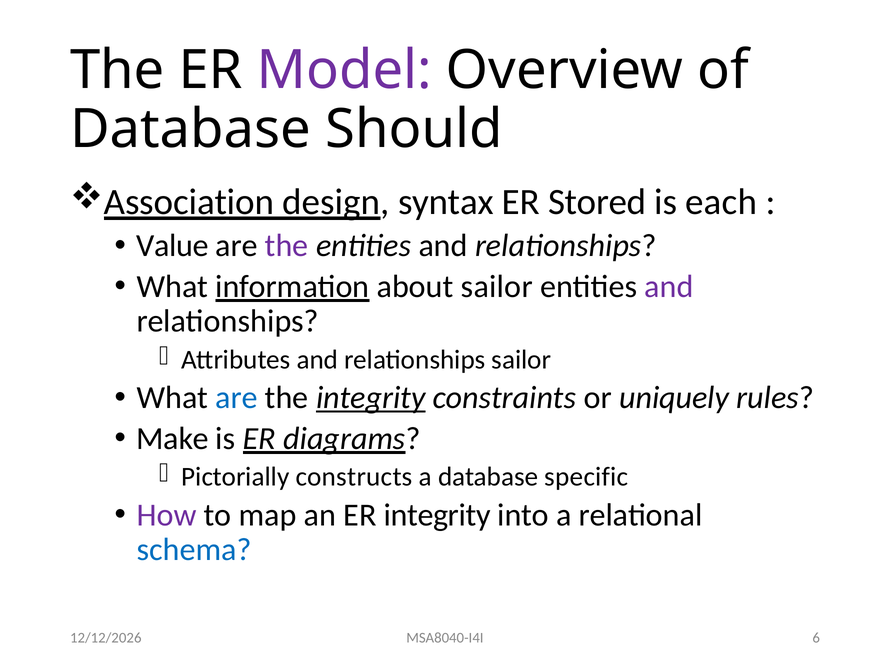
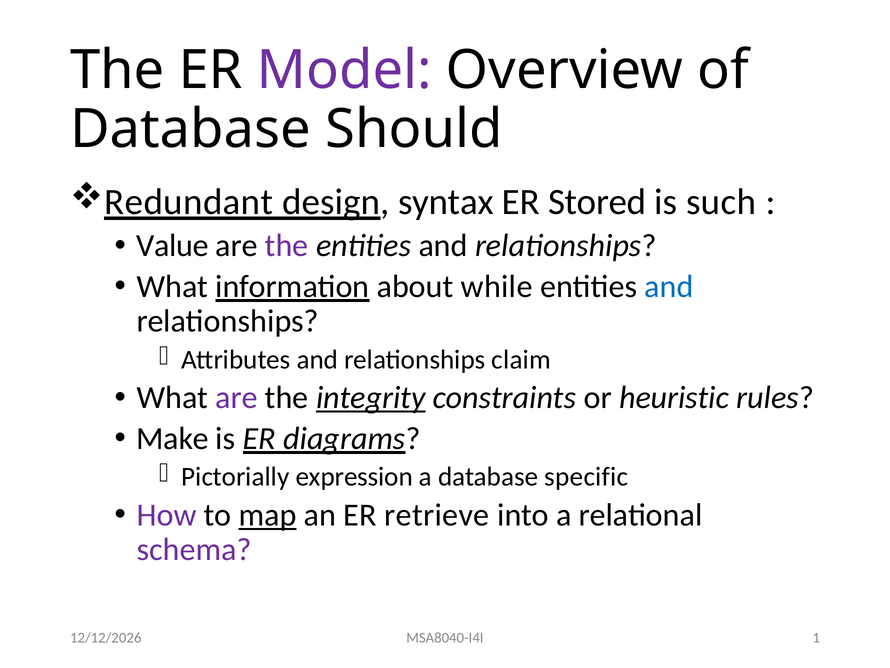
Association: Association -> Redundant (189, 202)
each: each -> such (721, 202)
about sailor: sailor -> while (497, 286)
and colour: purple -> blue (669, 286)
relationships sailor: sailor -> claim (521, 359)
are colour: blue -> purple (237, 397)
uniquely: uniquely -> heuristic (674, 397)
constructs: constructs -> expression (354, 476)
map underline: none -> present (268, 515)
ER integrity: integrity -> retrieve (437, 515)
schema colour: blue -> purple (194, 549)
6: 6 -> 1 (816, 637)
